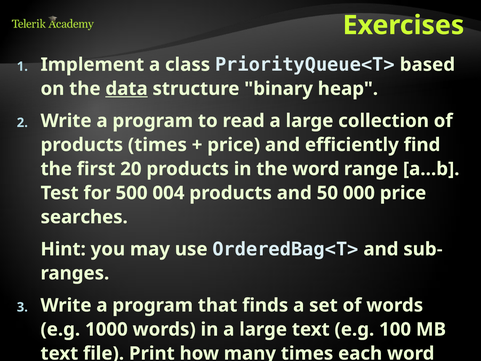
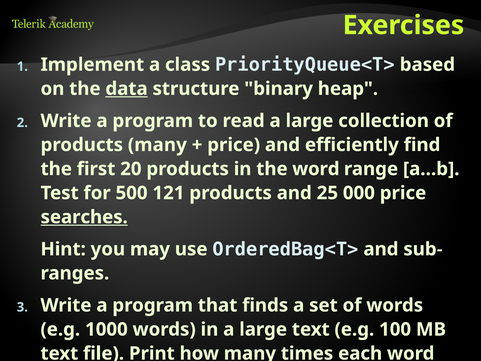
products times: times -> many (157, 145)
004: 004 -> 121 (168, 193)
50: 50 -> 25 (327, 193)
searches underline: none -> present (84, 217)
